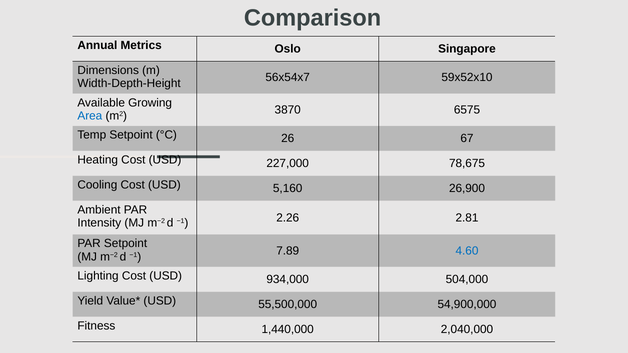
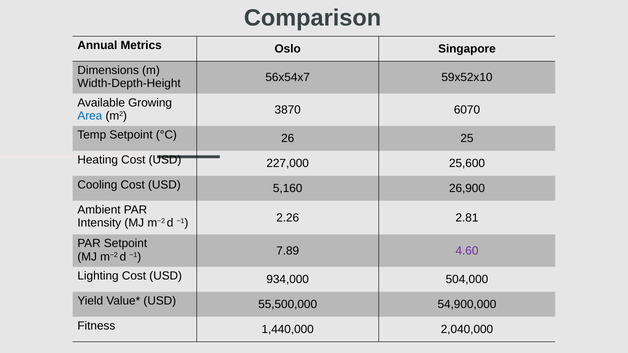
6575: 6575 -> 6070 (467, 110)
67: 67 -> 25 (467, 139)
78,675: 78,675 -> 25,600 (467, 164)
4.60 colour: blue -> purple (467, 251)
